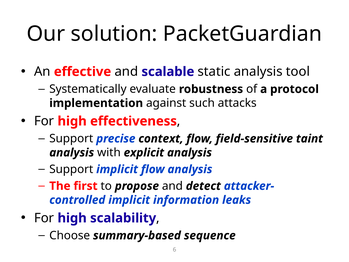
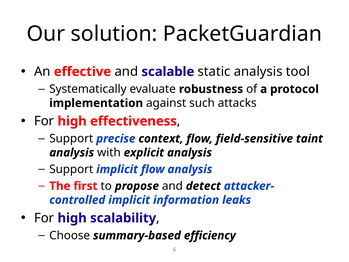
sequence: sequence -> efficiency (210, 235)
